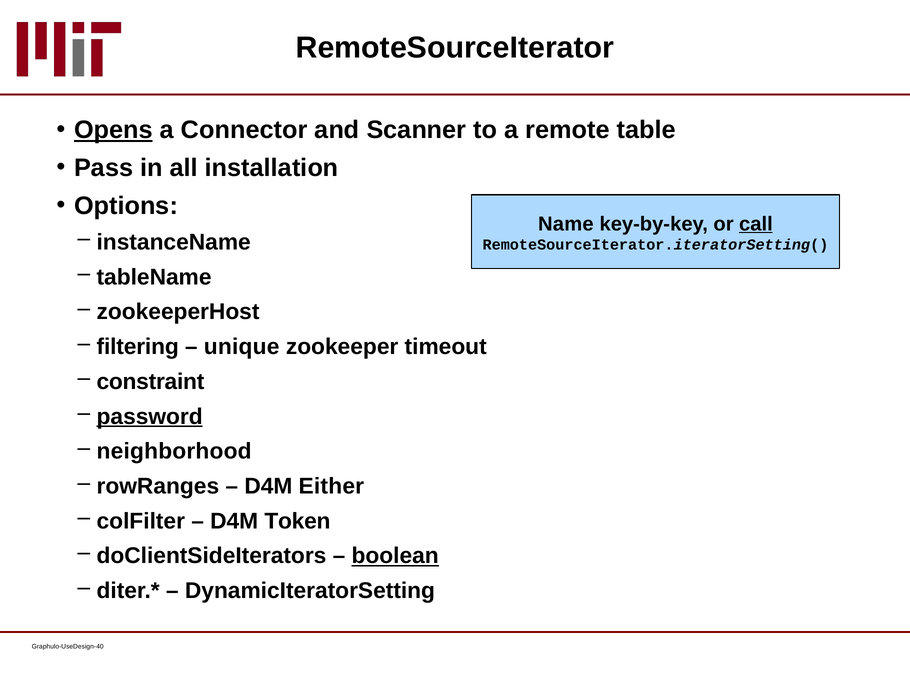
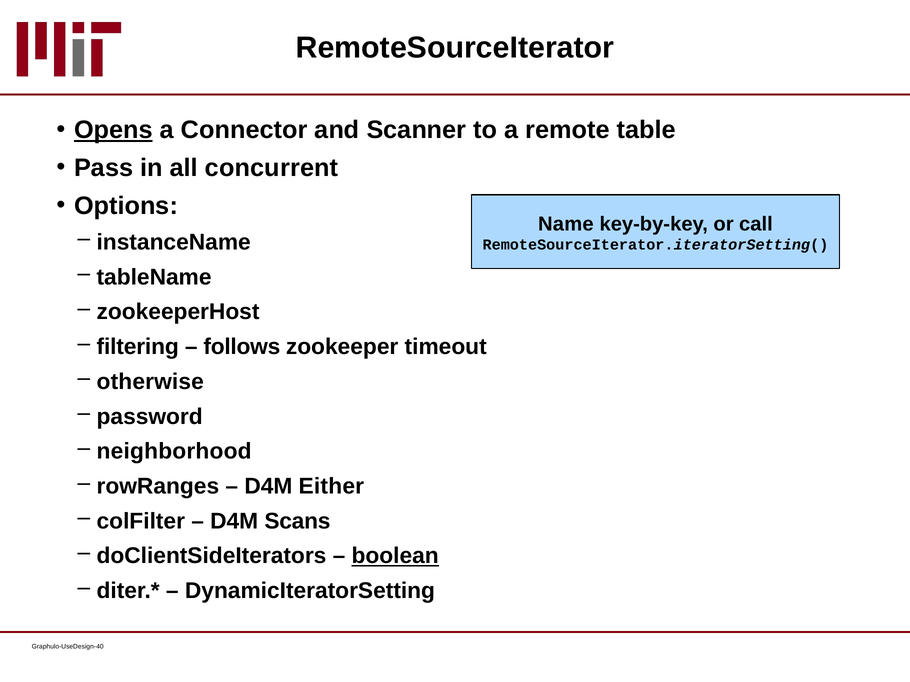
installation: installation -> concurrent (272, 168)
call underline: present -> none (756, 224)
unique: unique -> follows (242, 347)
constraint: constraint -> otherwise (150, 382)
password underline: present -> none (150, 417)
Token: Token -> Scans (297, 522)
